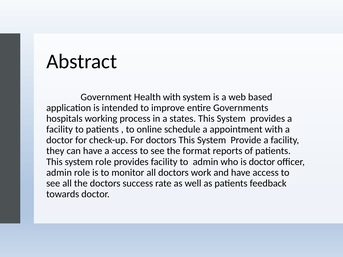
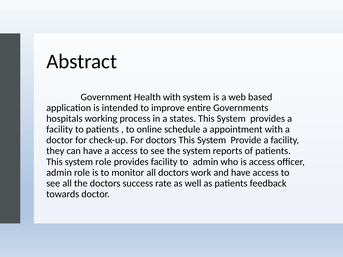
the format: format -> system (197, 151)
is doctor: doctor -> access (262, 162)
